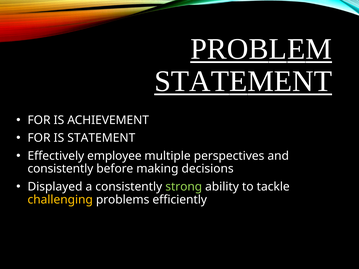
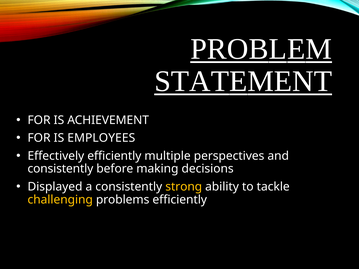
IS STATEMENT: STATEMENT -> EMPLOYEES (101, 138)
Effectively employee: employee -> efficiently (114, 156)
strong colour: light green -> yellow (184, 187)
